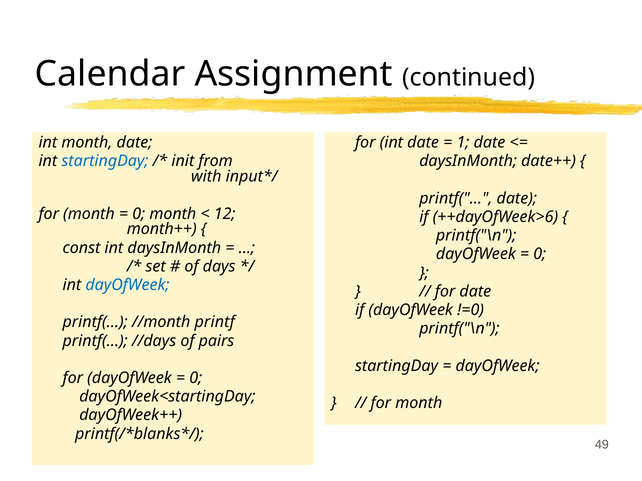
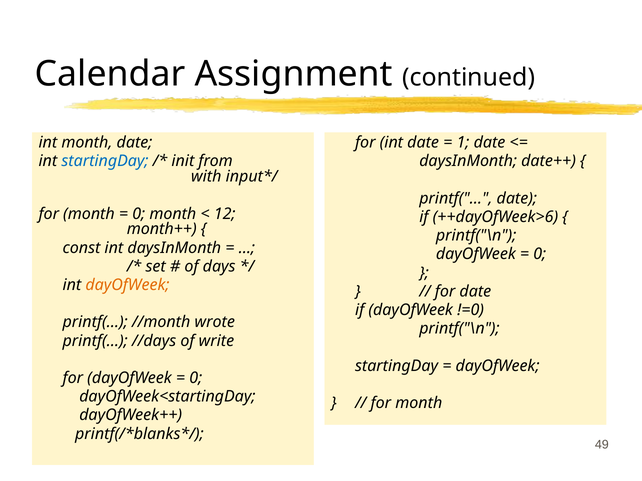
dayOfWeek colour: blue -> orange (128, 285)
printf: printf -> wrote (215, 322)
pairs: pairs -> write (216, 341)
